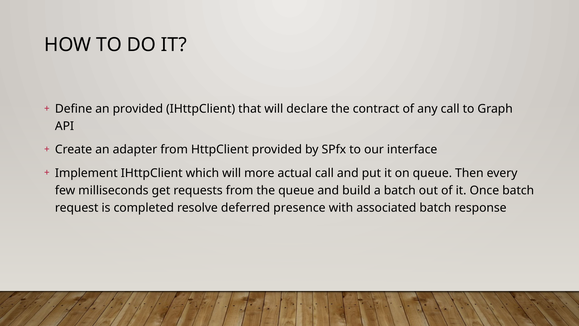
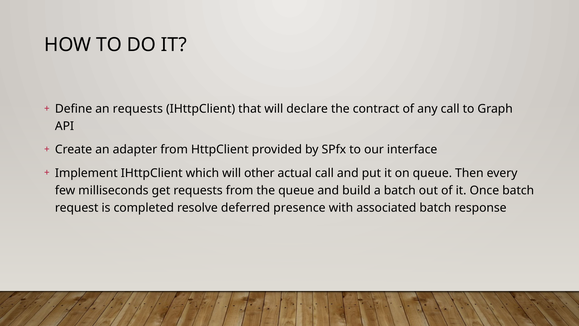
an provided: provided -> requests (138, 109)
more: more -> other (259, 173)
